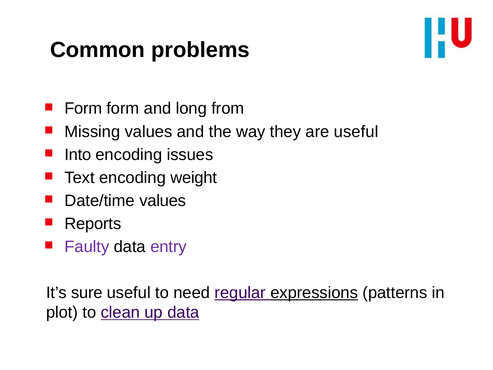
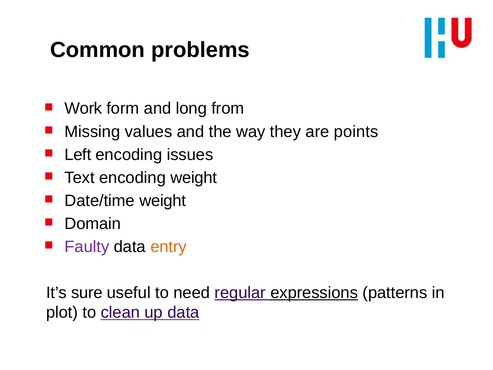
Form: Form -> Work (83, 108)
are useful: useful -> points (356, 131)
Into: Into -> Left (78, 154)
Date/time values: values -> weight (163, 200)
Reports: Reports -> Domain (93, 223)
entry colour: purple -> orange (169, 246)
